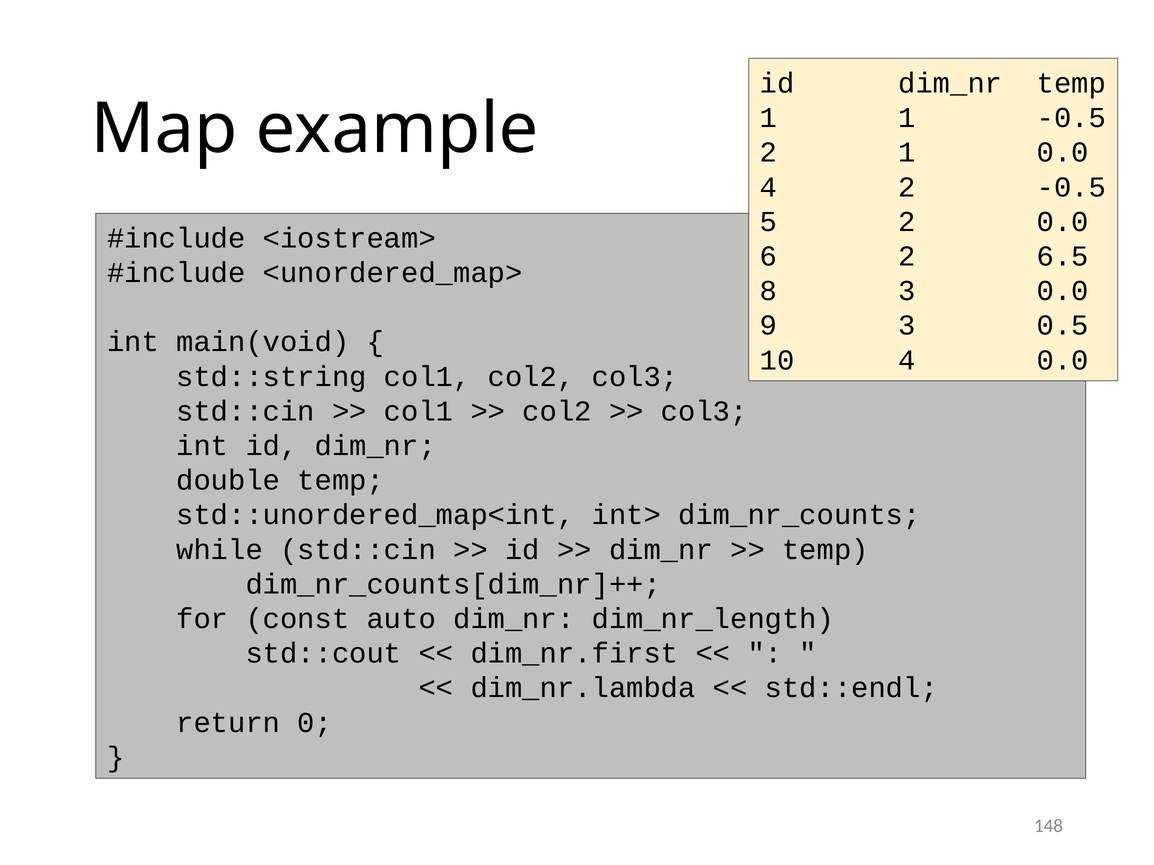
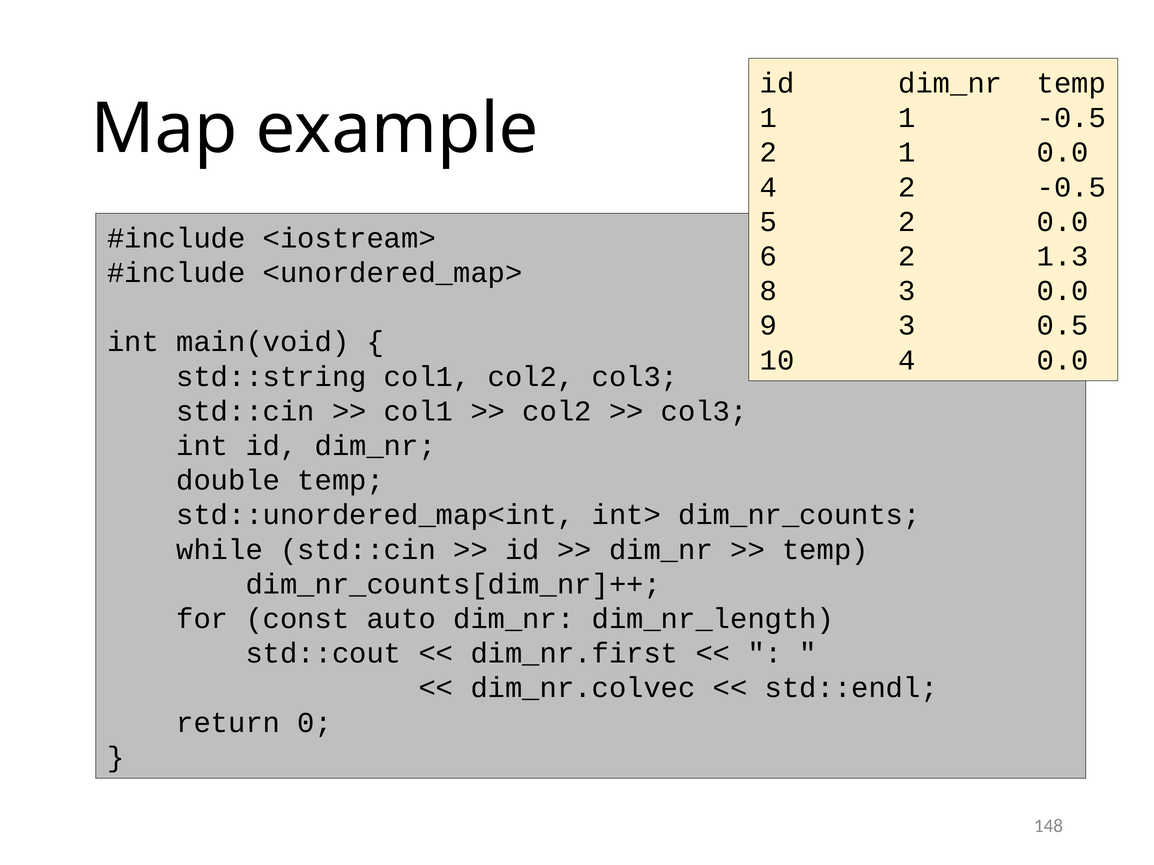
6.5: 6.5 -> 1.3 (1063, 256)
dim_nr.lambda: dim_nr.lambda -> dim_nr.colvec (583, 688)
